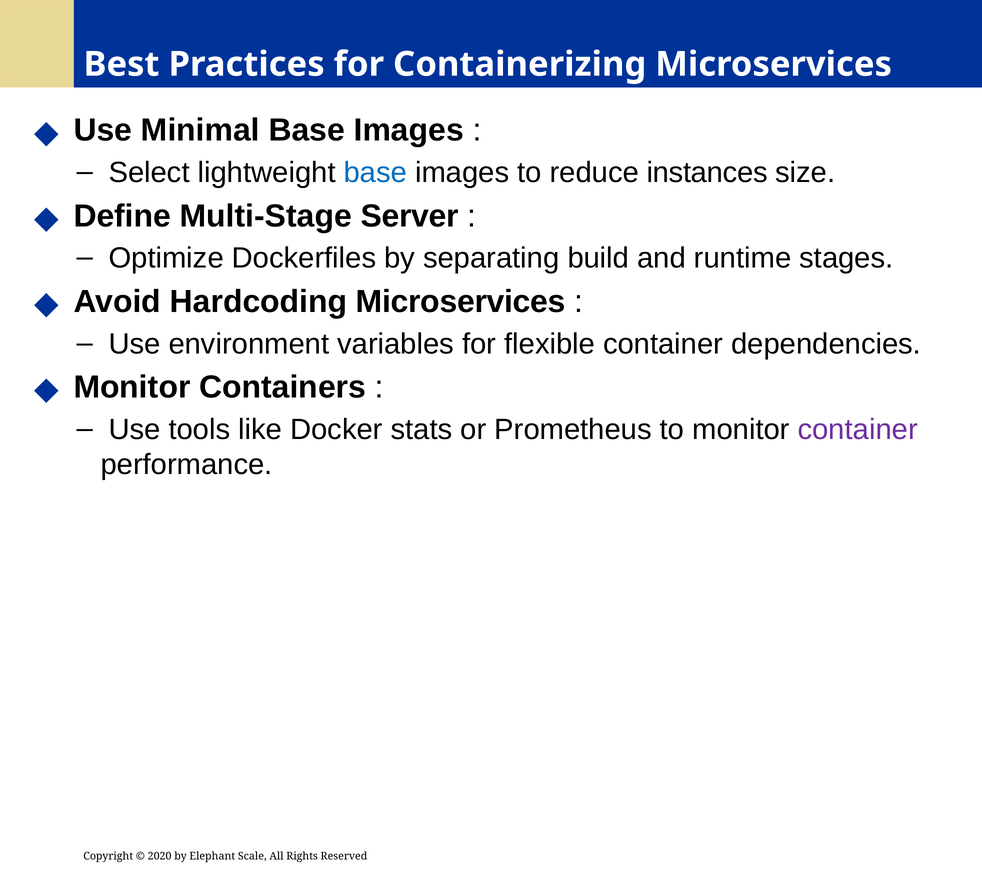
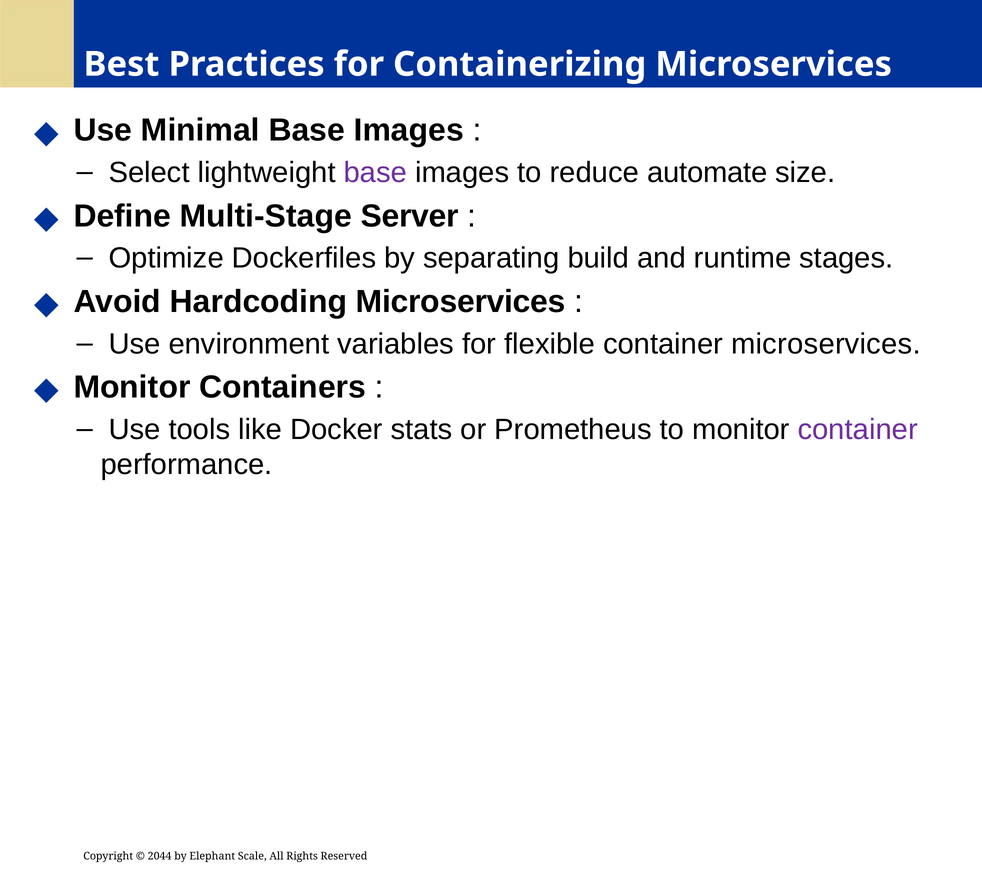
base colour: blue -> purple (375, 173)
instances: instances -> automate (707, 173)
container dependencies: dependencies -> microservices (826, 344)
2020: 2020 -> 2044 (160, 857)
